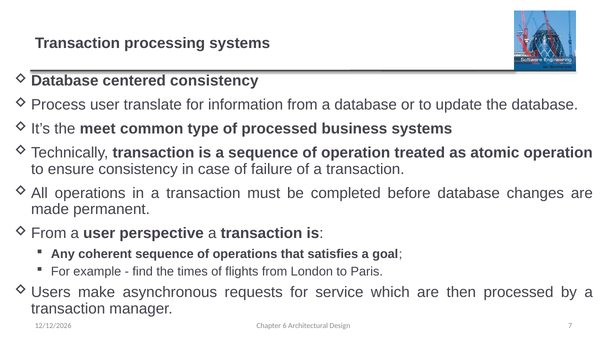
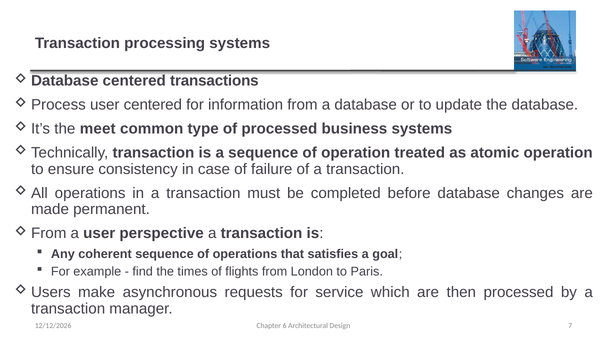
centered consistency: consistency -> transactions (214, 81)
user translate: translate -> centered (153, 105)
